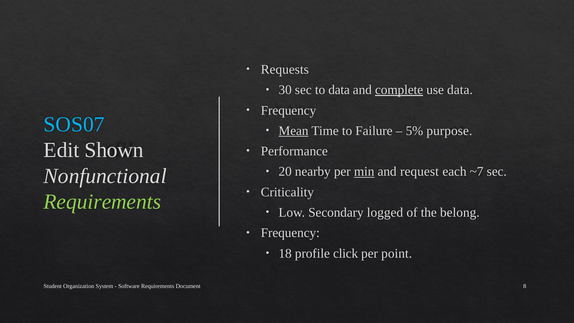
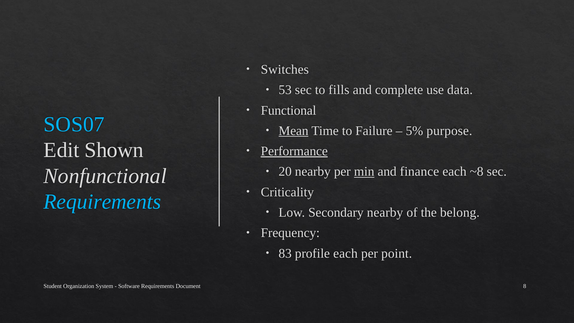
Requests: Requests -> Switches (285, 69)
30: 30 -> 53 (285, 90)
to data: data -> fills (339, 90)
complete underline: present -> none (399, 90)
Frequency: Frequency -> Functional (289, 110)
Performance underline: none -> present (294, 151)
request: request -> finance (419, 172)
~7: ~7 -> ~8 (477, 172)
Requirements colour: light green -> light blue (102, 202)
Secondary logged: logged -> nearby (385, 212)
18: 18 -> 83 (285, 253)
profile click: click -> each (345, 253)
